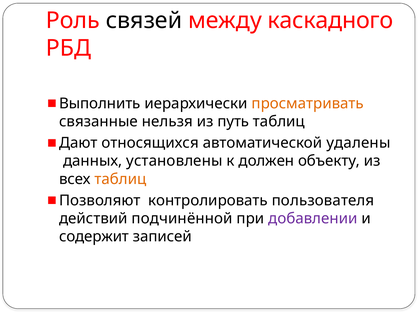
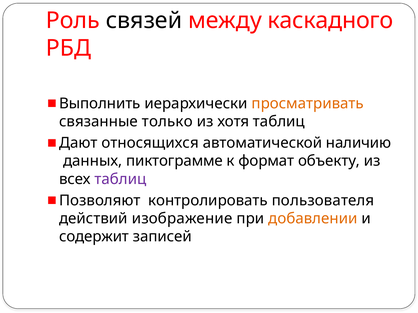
нельзя: нельзя -> только (167, 122)
путь: путь -> хотя (233, 122)
удалены: удалены -> наличию (359, 143)
установлены: установлены -> пиктограмме (175, 161)
должен: должен -> формат (266, 161)
таблиц colour: orange -> purple (120, 179)
подчинённой: подчинённой -> изображение (182, 219)
добавлении colour: purple -> orange (313, 219)
